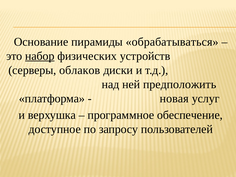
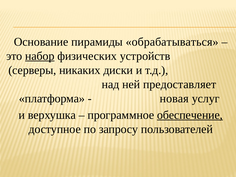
облаков: облаков -> никаких (80, 70)
предположить: предположить -> предоставляет (180, 84)
обеспечение underline: none -> present (190, 115)
